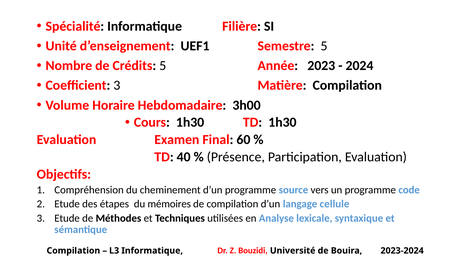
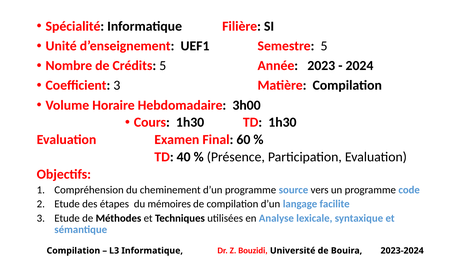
cellule: cellule -> facilite (335, 204)
